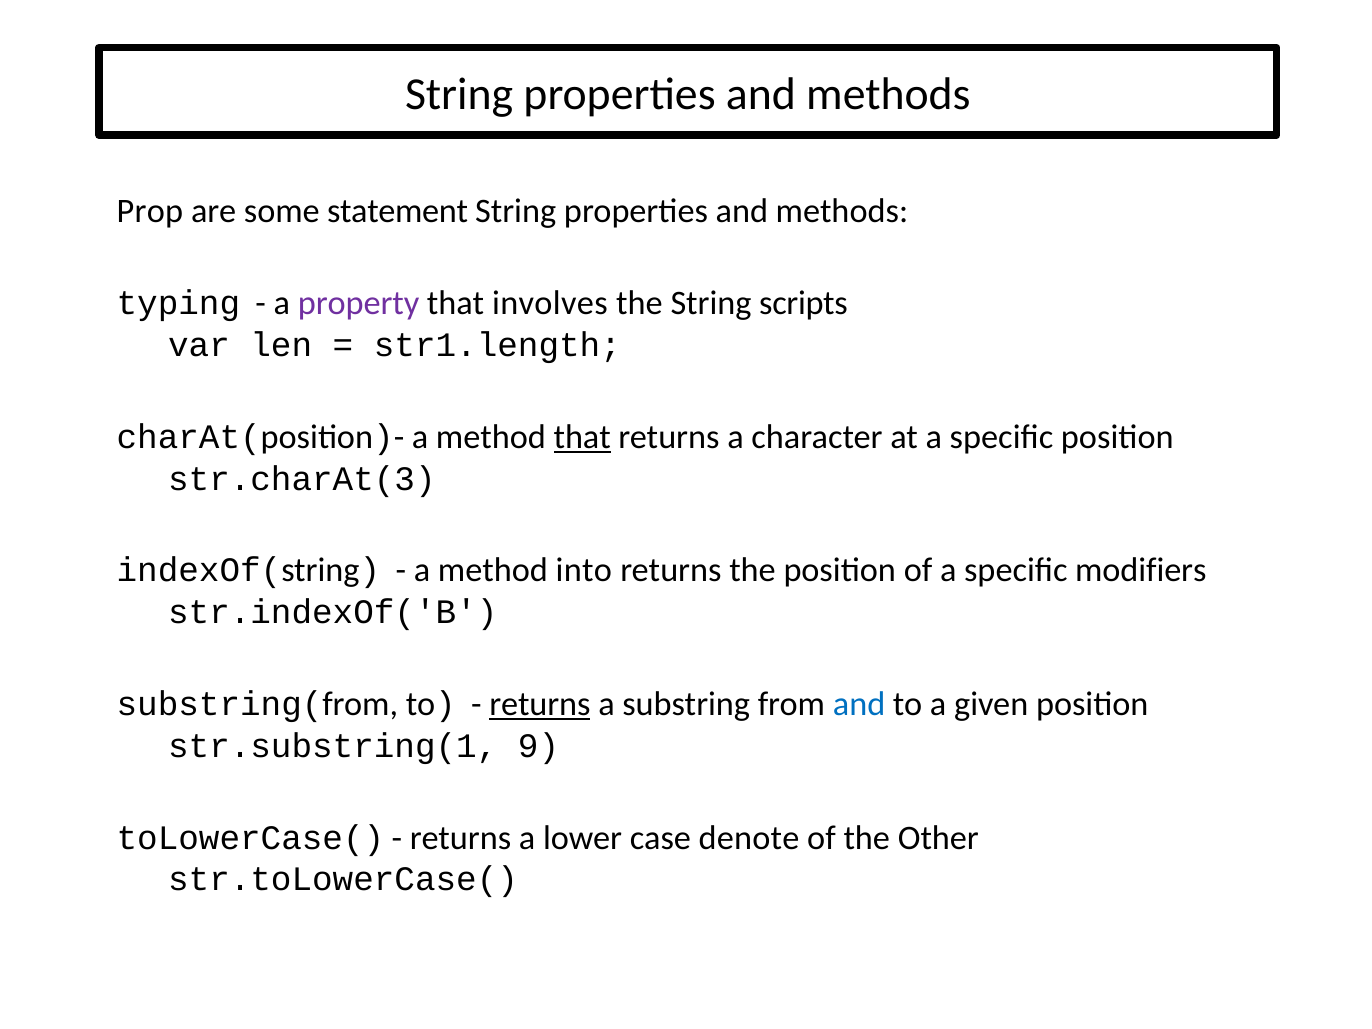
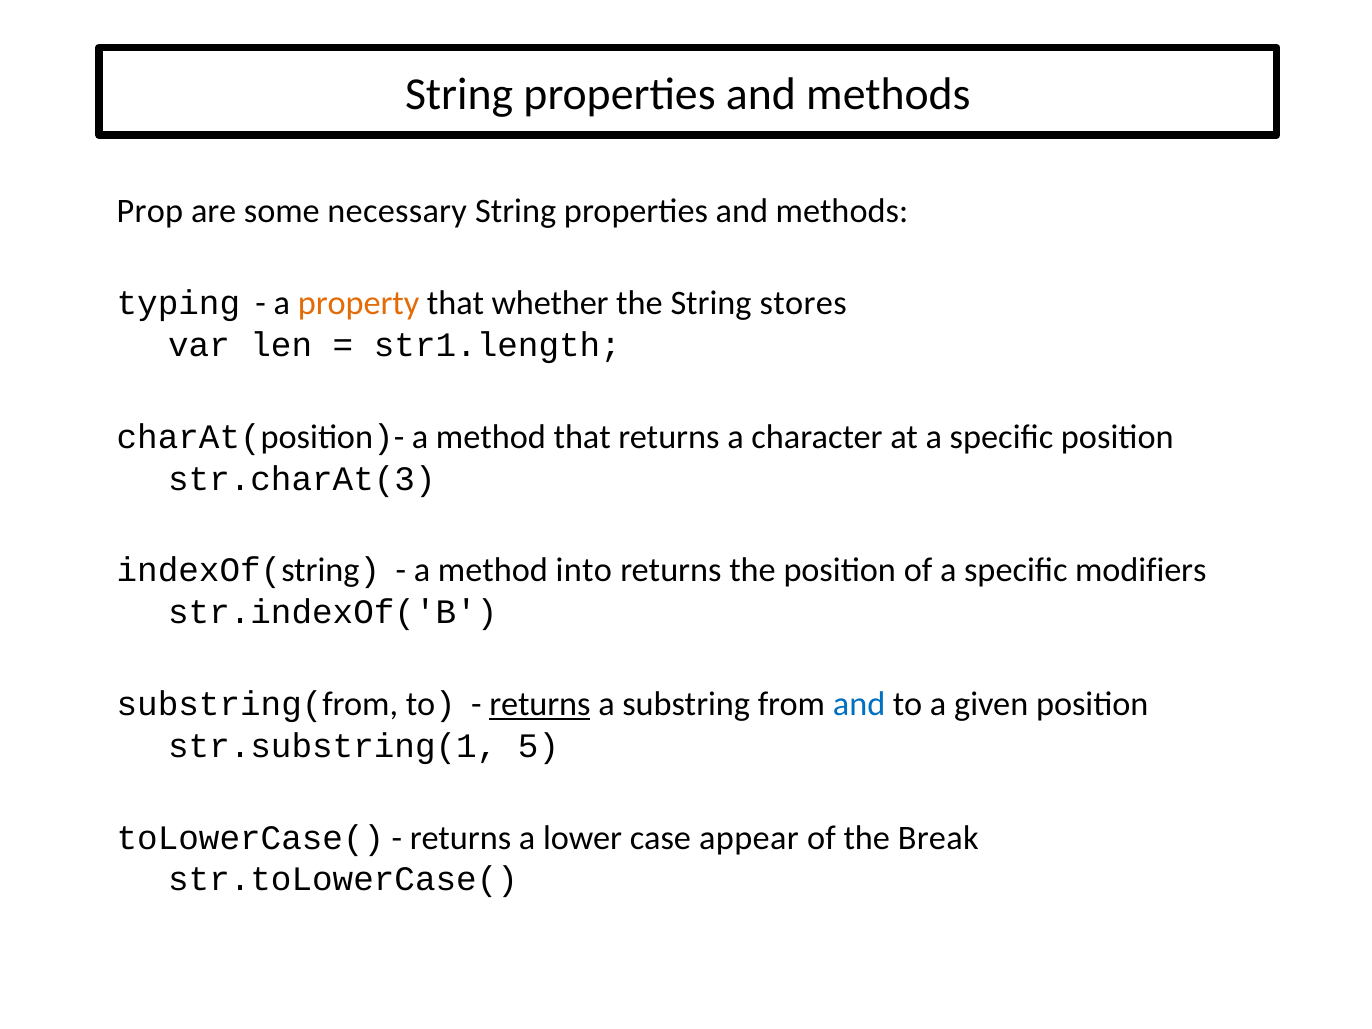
statement: statement -> necessary (397, 211)
property colour: purple -> orange (359, 303)
involves: involves -> whether (550, 303)
scripts: scripts -> stores (803, 303)
that underline: present -> none (582, 437)
9: 9 -> 5 (539, 746)
denote: denote -> appear (749, 838)
Other: Other -> Break (938, 838)
